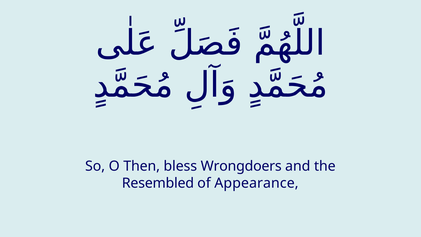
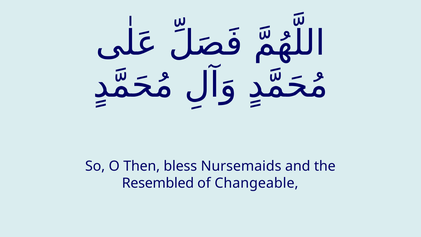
Wrongdoers: Wrongdoers -> Nursemaids (241, 166)
Appearance: Appearance -> Changeable (256, 183)
